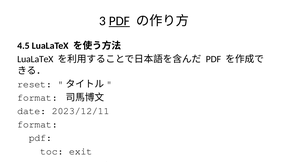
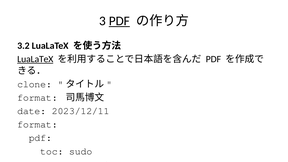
4.5: 4.5 -> 3.2 (23, 46)
LuaLaTeX underline: none -> present (35, 59)
reset: reset -> clone (35, 84)
toc exit: exit -> sudo (81, 151)
